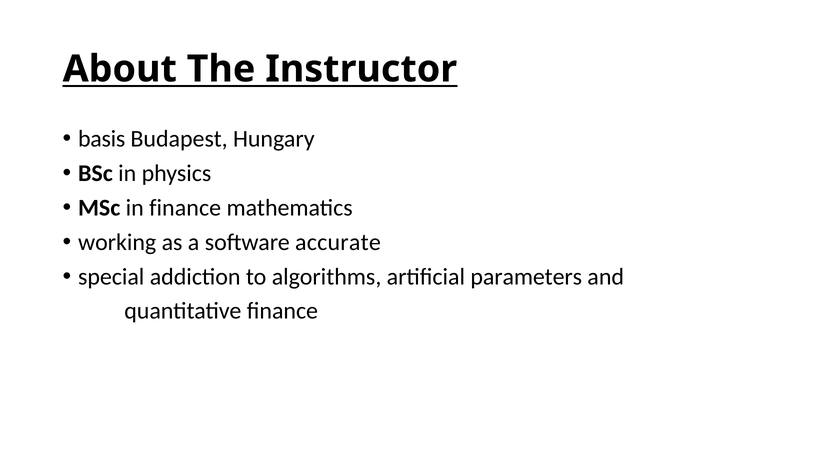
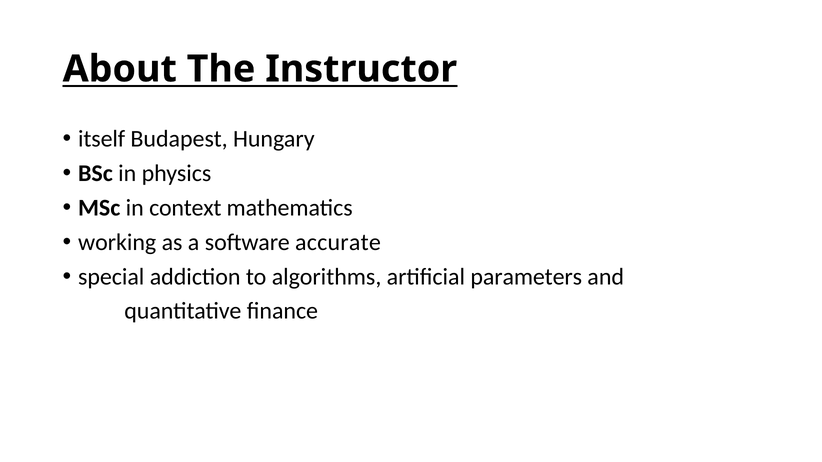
basis: basis -> itself (102, 139)
in finance: finance -> context (185, 208)
